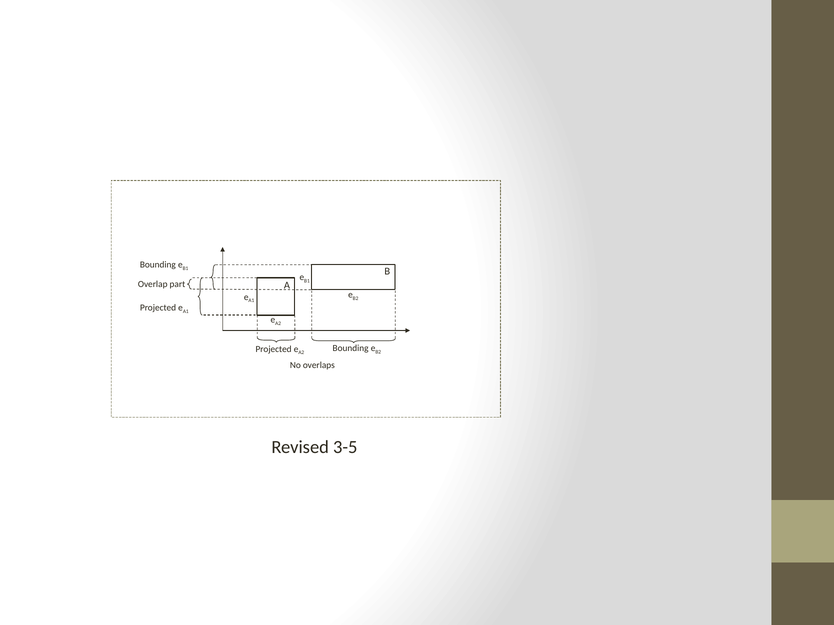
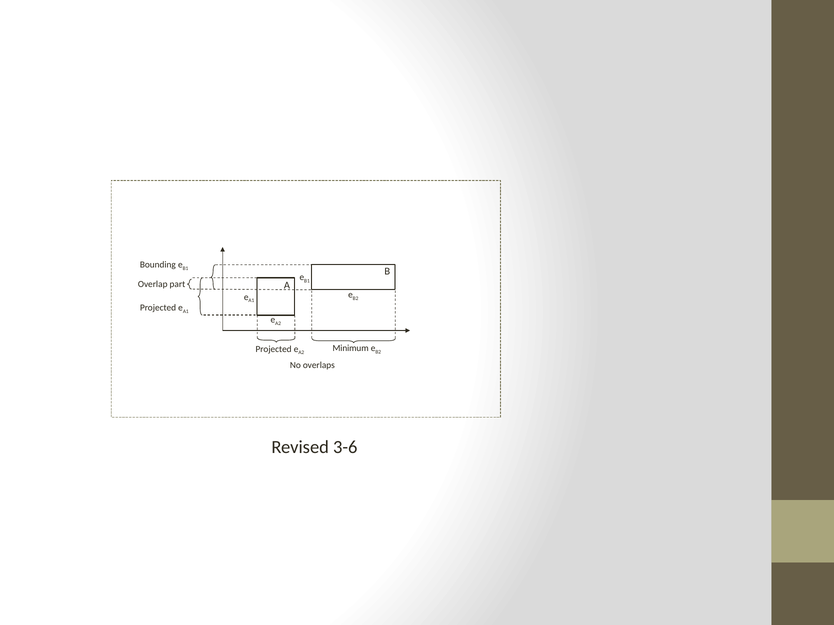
Bounding: Bounding -> Minimum (351, 349)
3-5: 3-5 -> 3-6 (345, 447)
